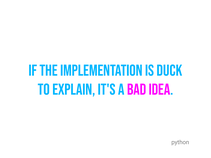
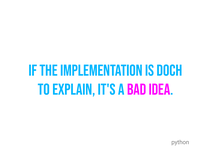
duck: duck -> doch (169, 71)
